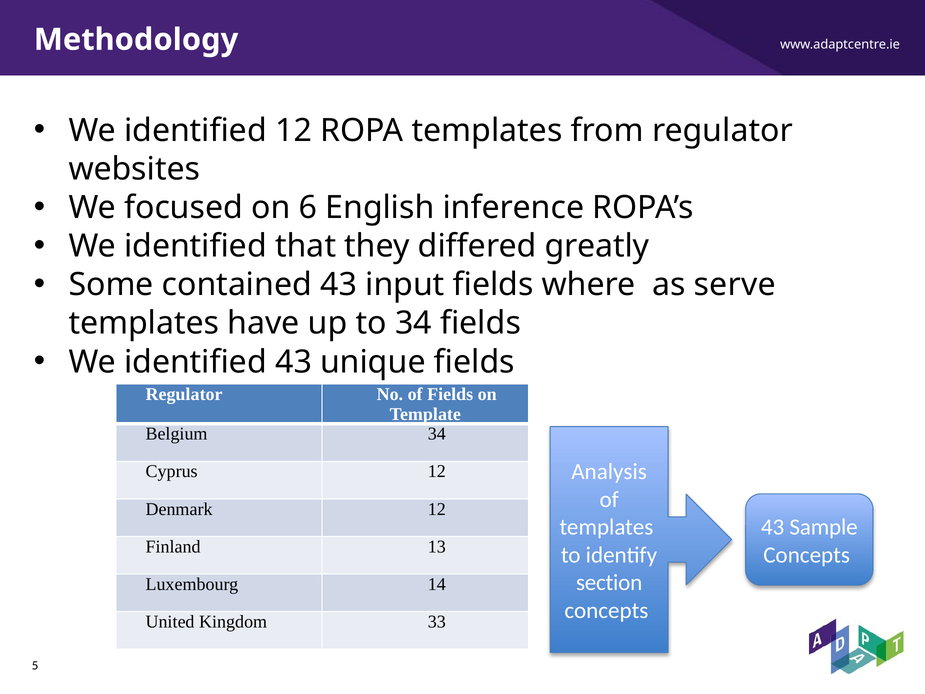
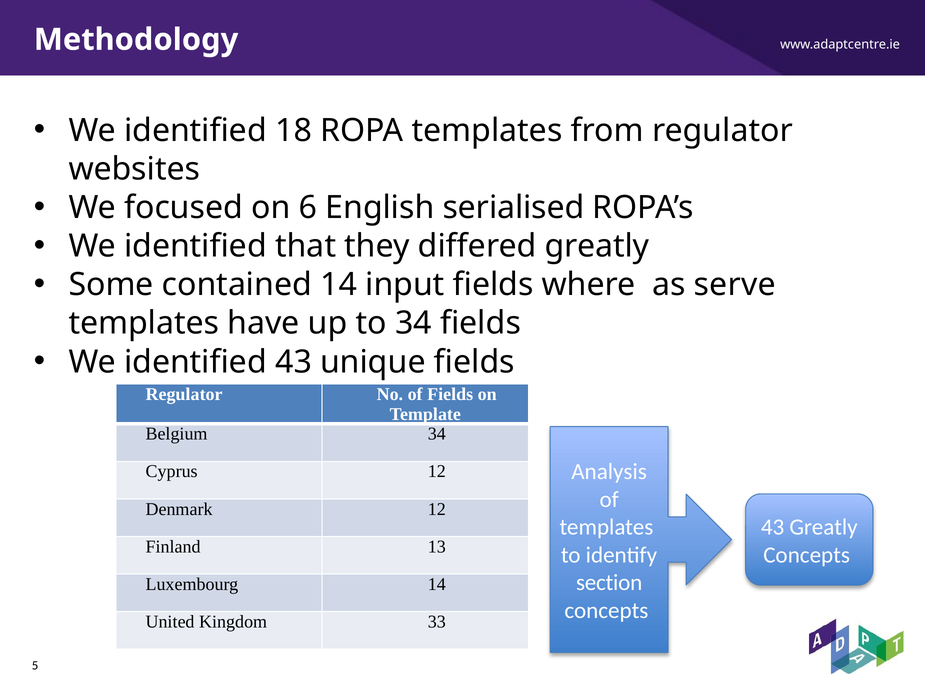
identified 12: 12 -> 18 (294, 131)
inference: inference -> serialised (514, 208)
contained 43: 43 -> 14 (339, 285)
43 Sample: Sample -> Greatly (824, 527)
